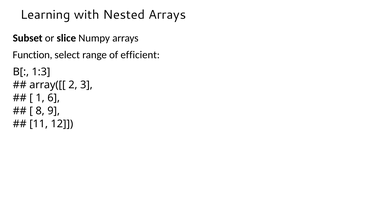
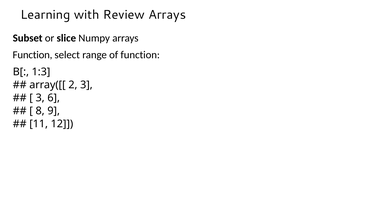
Nested: Nested -> Review (124, 15)
of efficient: efficient -> function (140, 55)
1: 1 -> 3 (40, 98)
